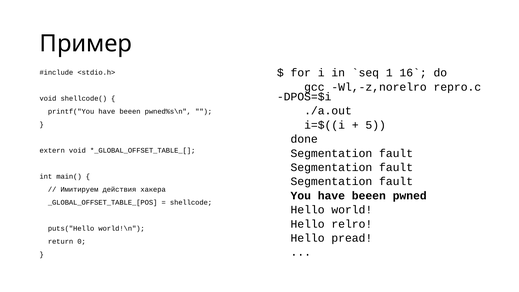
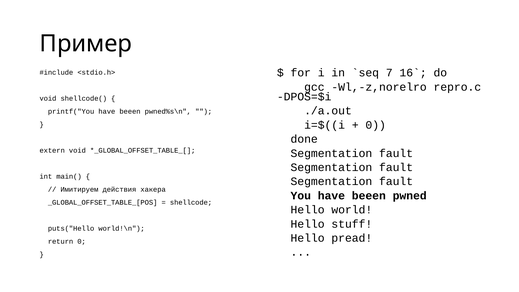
1: 1 -> 7 (389, 73)
5: 5 -> 0 (376, 125)
relro: relro -> stuff (352, 224)
